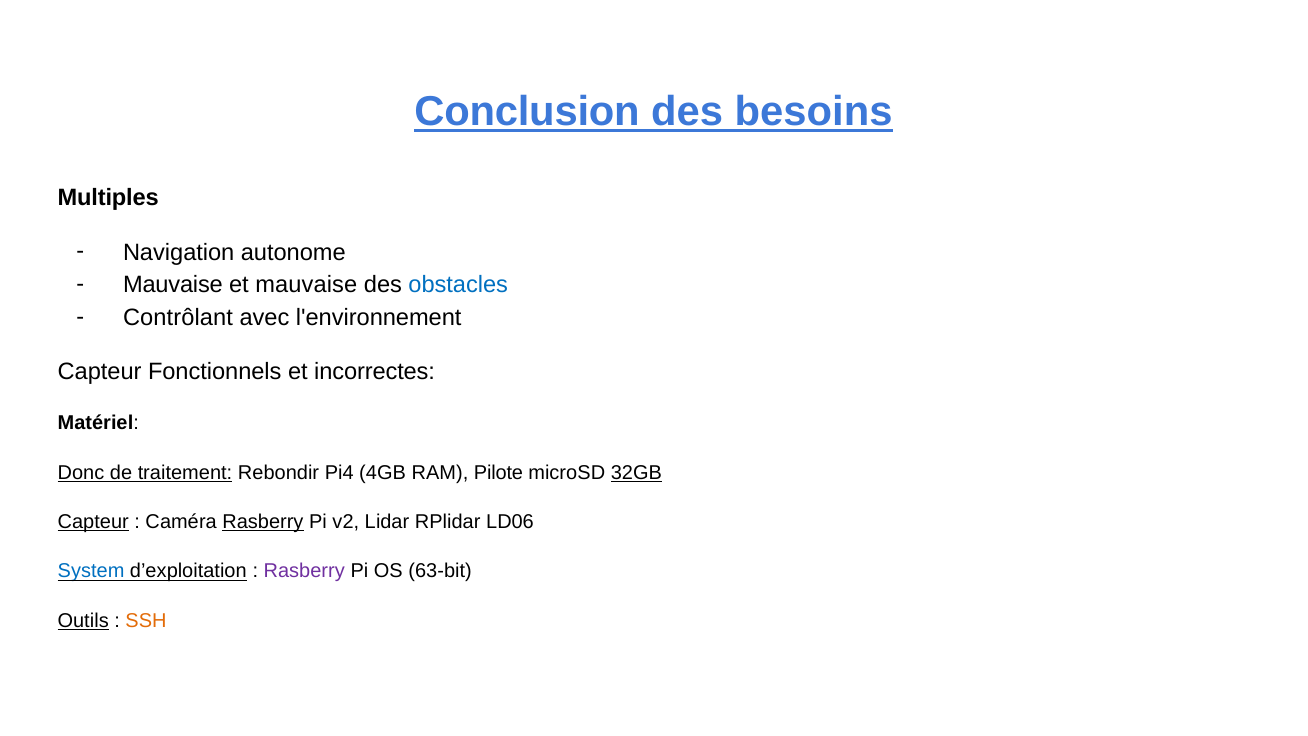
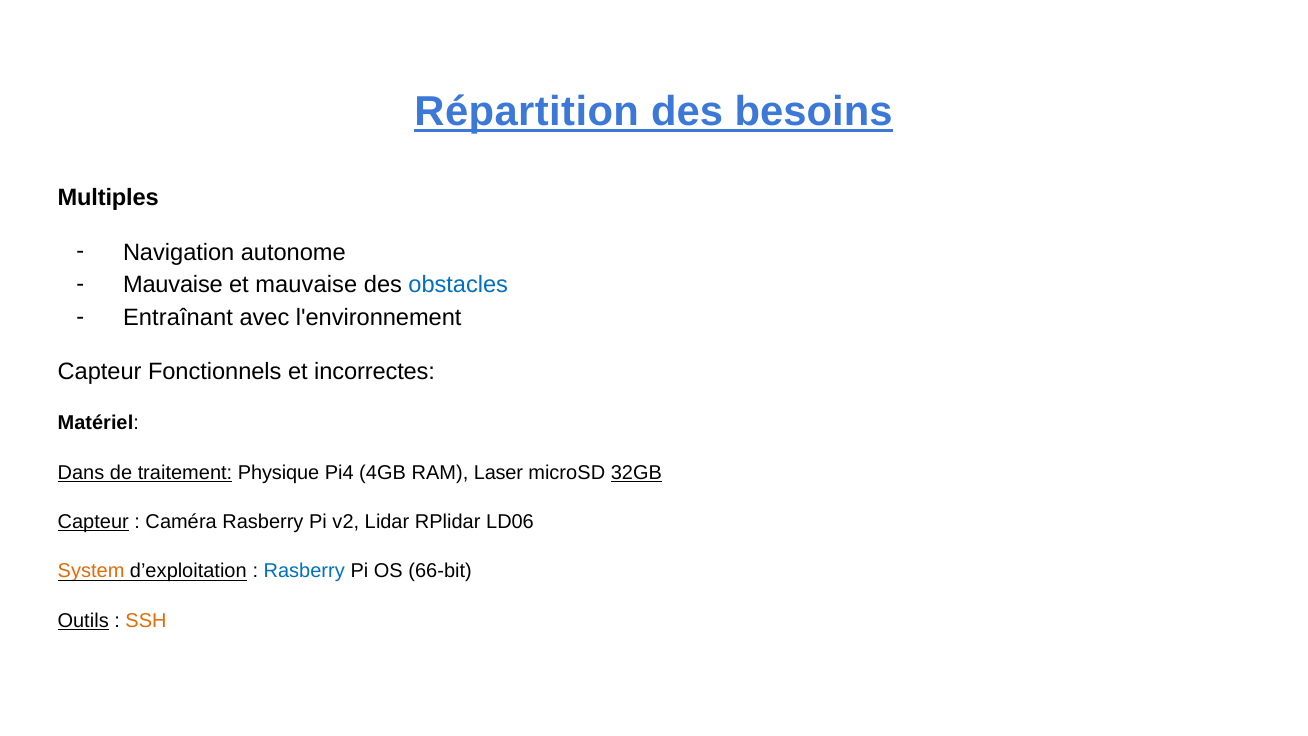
Conclusion: Conclusion -> Répartition (527, 112)
Contrôlant: Contrôlant -> Entraînant (178, 318)
Donc: Donc -> Dans (81, 473)
Rebondir: Rebondir -> Physique (279, 473)
Pilote: Pilote -> Laser (498, 473)
Rasberry underline: present -> none (263, 522)
System colour: blue -> orange (91, 571)
Rasberry colour: purple -> blue (304, 571)
63-bit: 63-bit -> 66-bit (440, 571)
